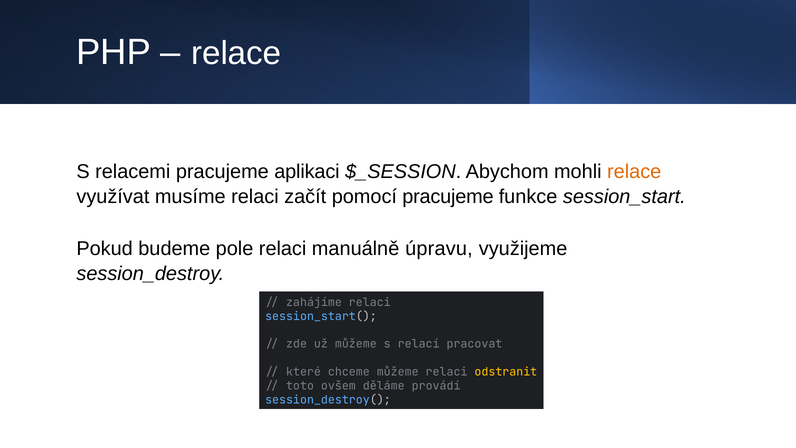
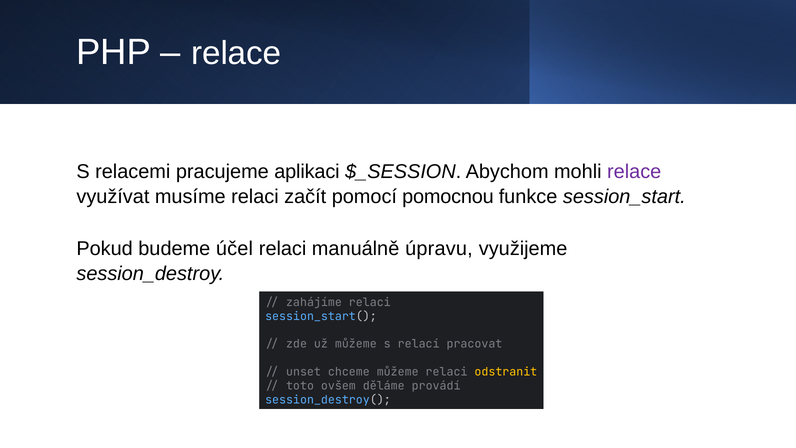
relace colour: orange -> purple (634, 172)
pomocí pracujeme: pracujeme -> pomocnou (448, 197)
pole: pole -> účel (234, 249)
které: které -> unset (303, 372)
